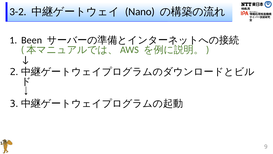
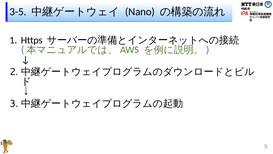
3-2: 3-2 -> 3-5 (18, 12)
Been: Been -> Https (32, 40)
